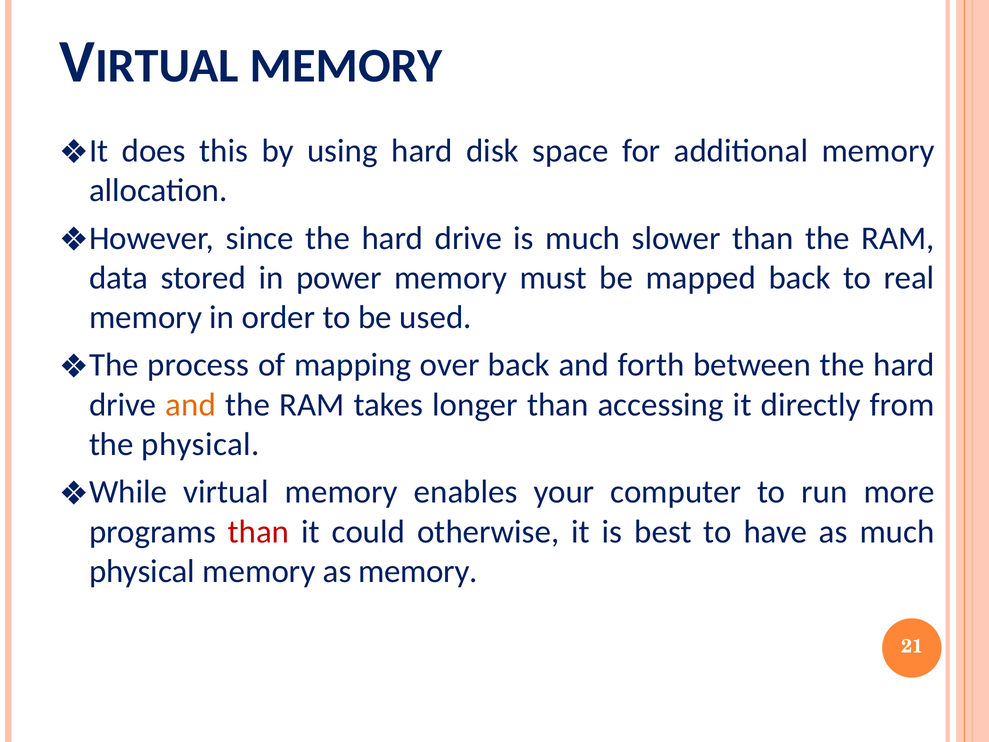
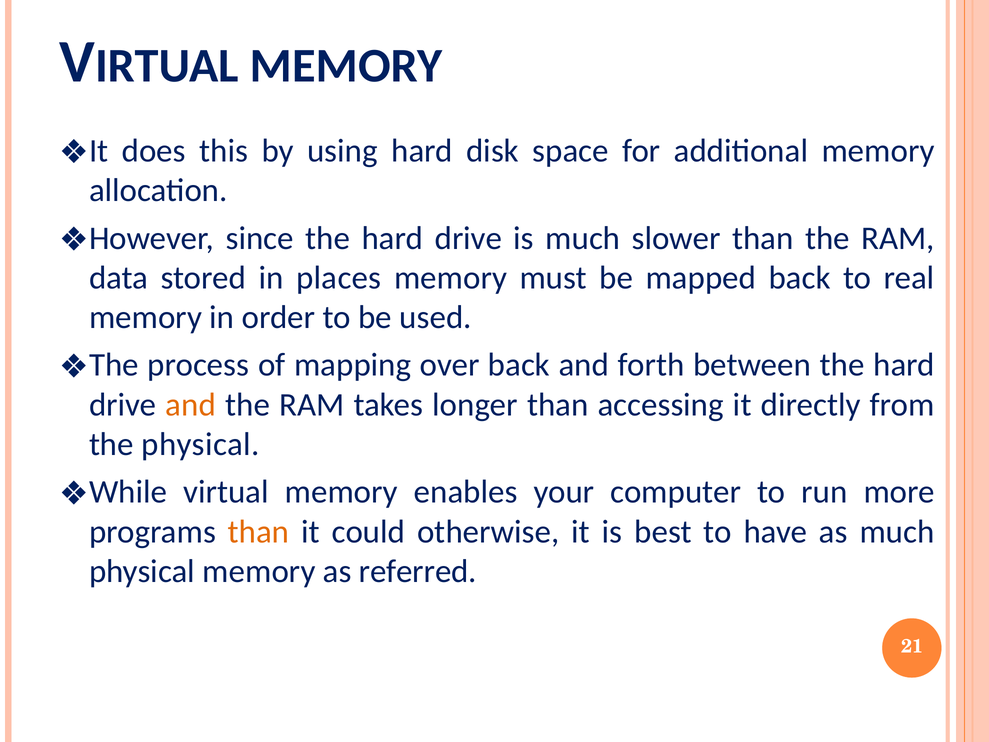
power: power -> places (339, 278)
than colour: red -> orange (259, 531)
as memory: memory -> referred (418, 571)
